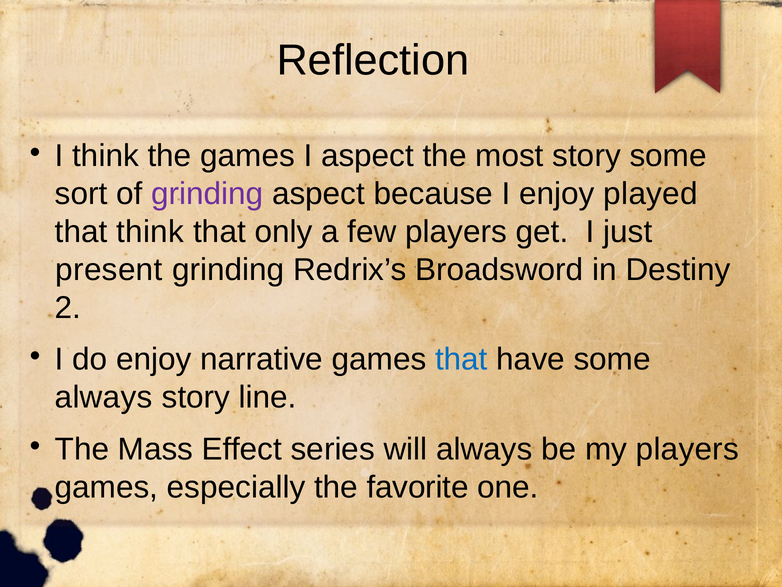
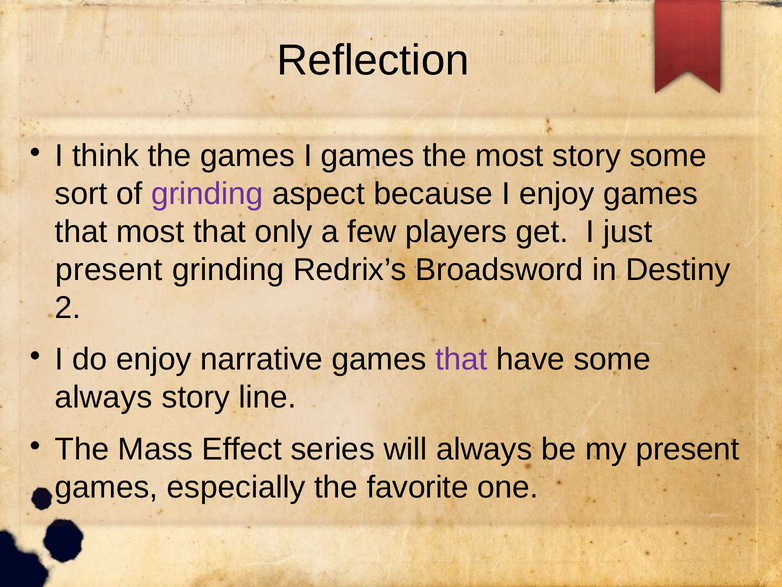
I aspect: aspect -> games (368, 156)
enjoy played: played -> games (651, 194)
that think: think -> most (150, 232)
that colour: blue -> purple (461, 359)
my players: players -> present (688, 449)
